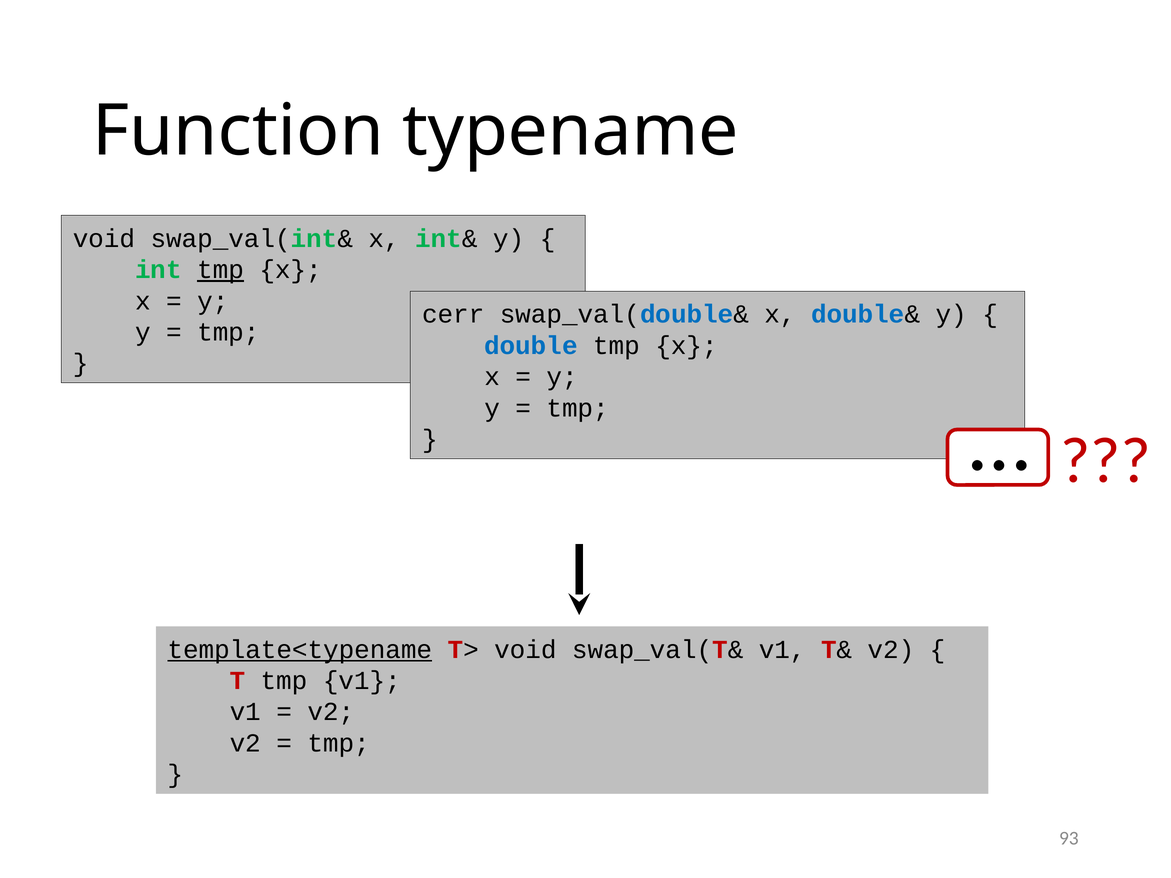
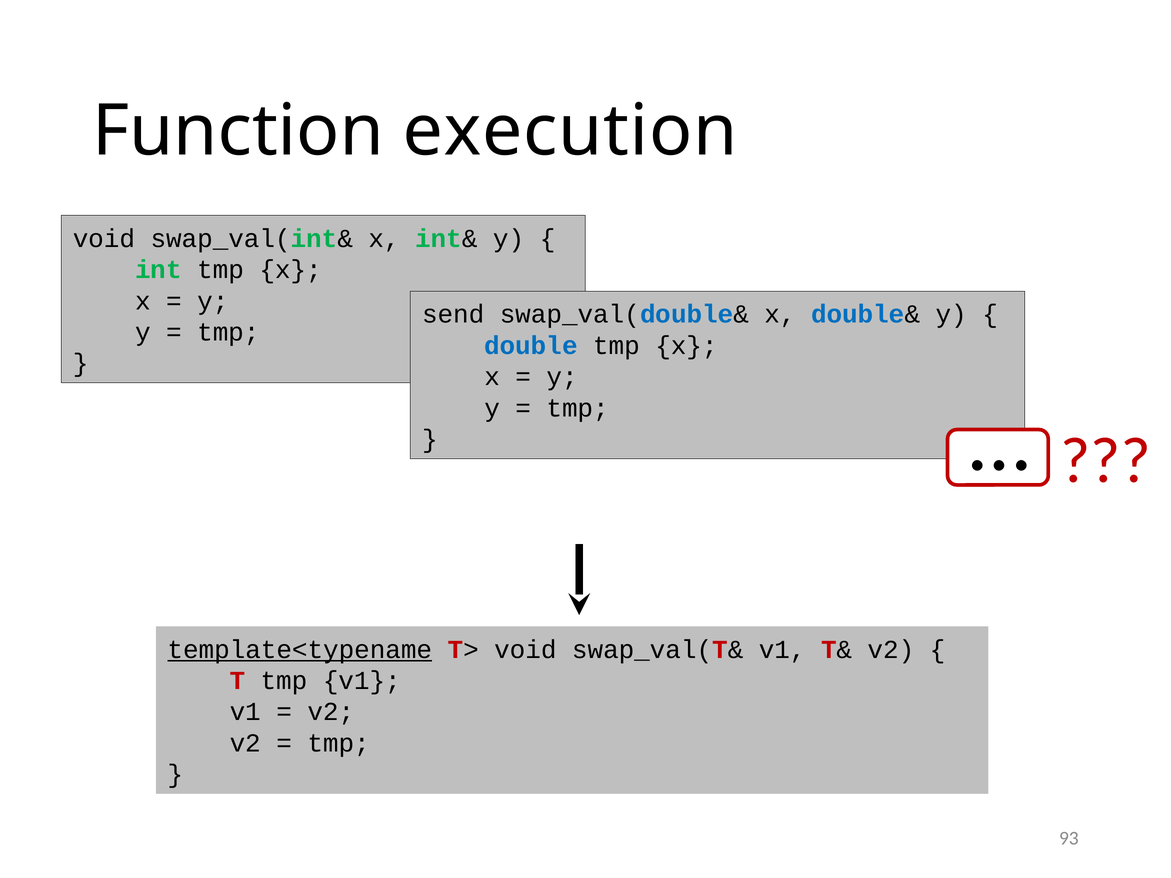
typename: typename -> execution (570, 131)
tmp underline: present -> none (220, 270)
cerr: cerr -> send (453, 314)
